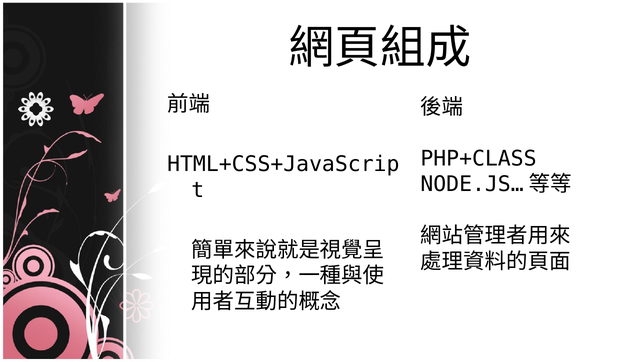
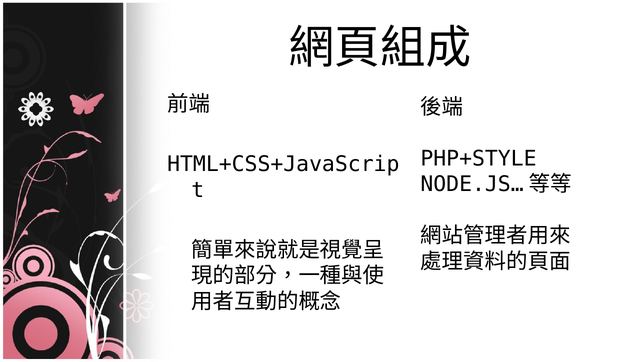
PHP+CLASS: PHP+CLASS -> PHP+STYLE (478, 158)
